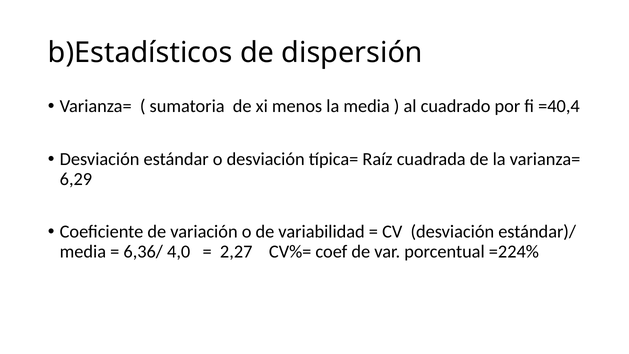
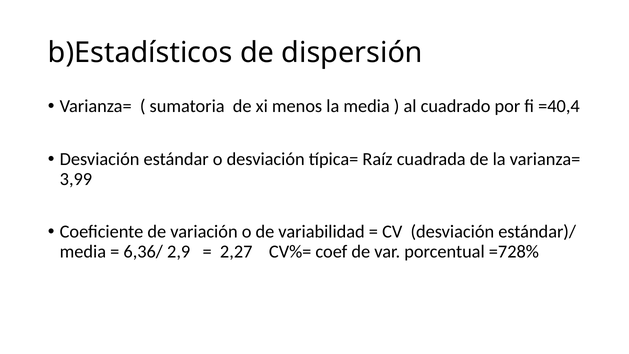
6,29: 6,29 -> 3,99 (76, 179)
4,0: 4,0 -> 2,9 (179, 251)
=224%: =224% -> =728% (514, 251)
